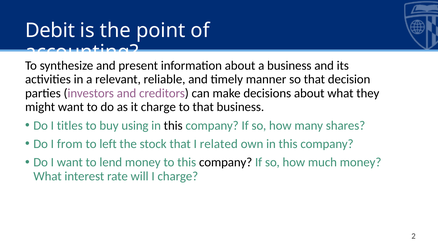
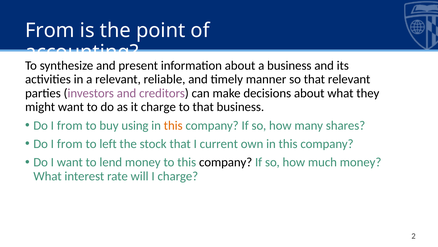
Debit: Debit -> From (50, 30)
that decision: decision -> relevant (349, 79)
titles: titles -> from (70, 125)
this colour: black -> orange (173, 125)
related: related -> current (219, 144)
